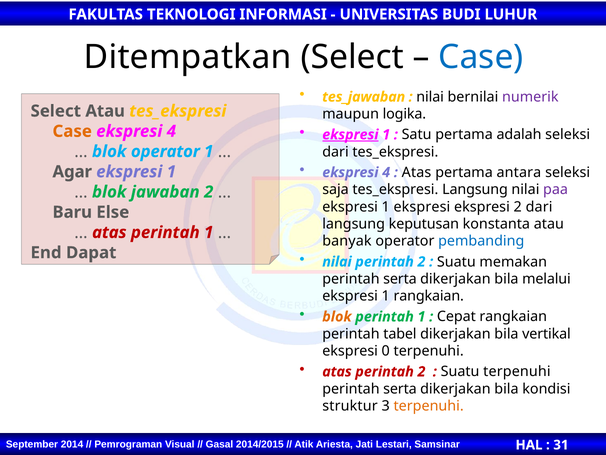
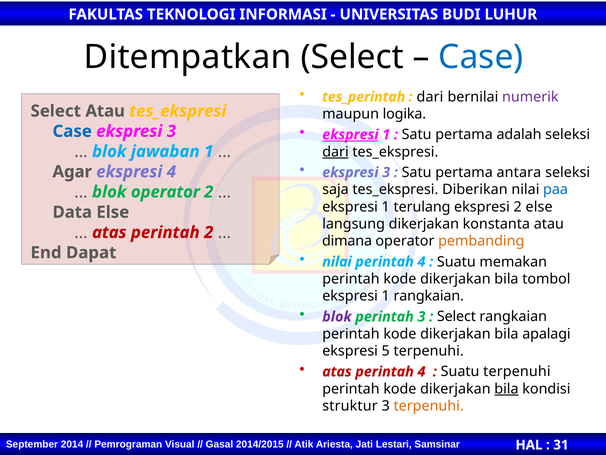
tes_jawaban: tes_jawaban -> tes_perintah (364, 97)
nilai: nilai -> dari (430, 97)
Case colour: orange -> blue (72, 131)
4: 4 -> 3 (171, 131)
blok operator: operator -> jawaban (165, 151)
dari underline: none -> present (335, 152)
4: 4 -> 3 (386, 172)
Atas: Atas -> Satu (417, 172)
1: 1 -> 4 (171, 172)
tes_ekspresi Langsung: Langsung -> Diberikan (475, 189)
paa colour: purple -> blue (556, 189)
blok jawaban: jawaban -> operator (165, 192)
1 ekspresi: ekspresi -> terulang (422, 207)
2 dari: dari -> else (539, 207)
Baru: Baru -> Data (72, 212)
langsung keputusan: keputusan -> dikerjakan (424, 224)
1: 1 -> 2 (209, 232)
banyak: banyak -> dimana (347, 241)
pembanding colour: blue -> orange (481, 241)
2: 2 -> 4 (421, 261)
serta: serta -> kode (400, 279)
melalui: melalui -> tombol (546, 279)
blok colour: orange -> purple (337, 316)
1: 1 -> 3 (421, 316)
Cepat: Cepat -> Select (456, 316)
tabel: tabel -> kode (400, 334)
vertikal: vertikal -> apalagi (546, 334)
0: 0 -> 5 (386, 351)
2: 2 -> 4 (421, 371)
serta: serta -> kode (400, 388)
bila underline: none -> present (506, 388)
